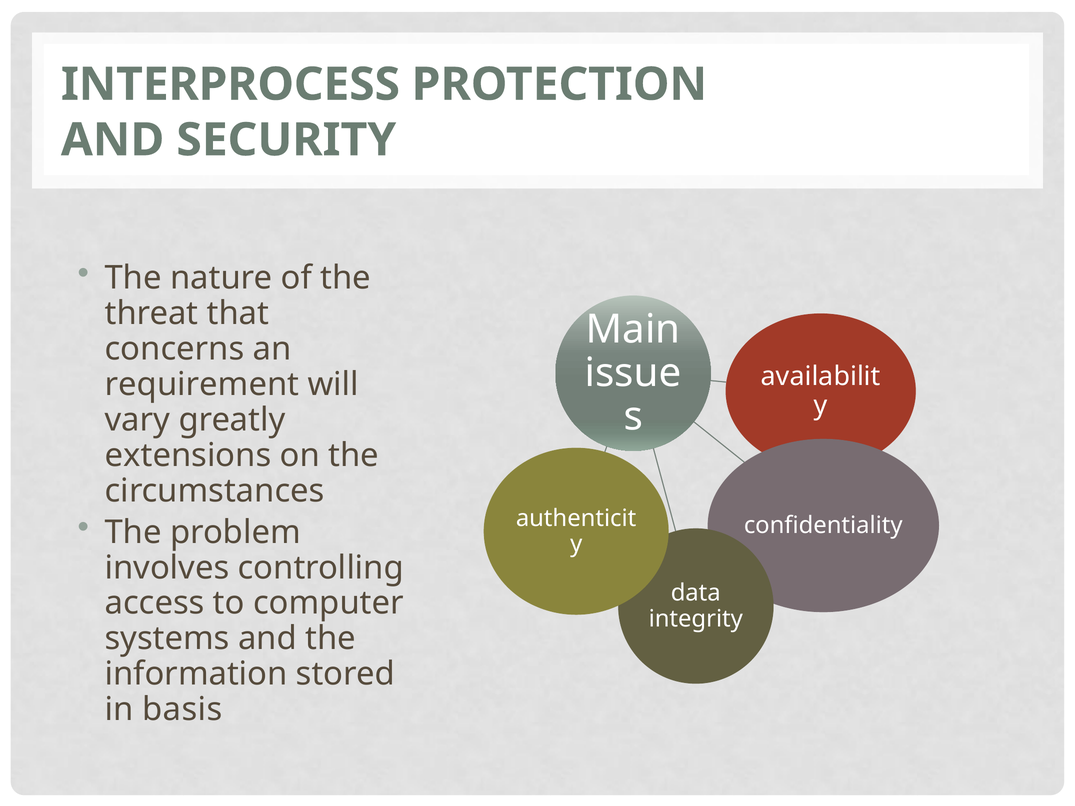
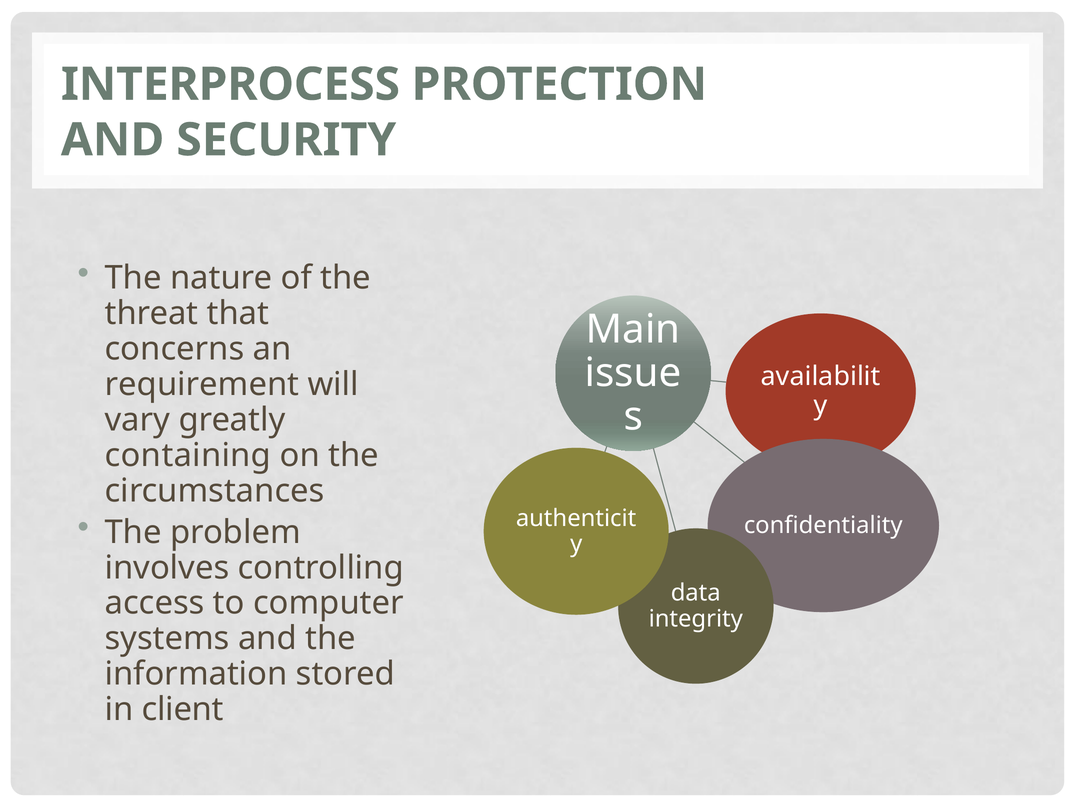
extensions: extensions -> containing (188, 456)
basis: basis -> client (183, 710)
